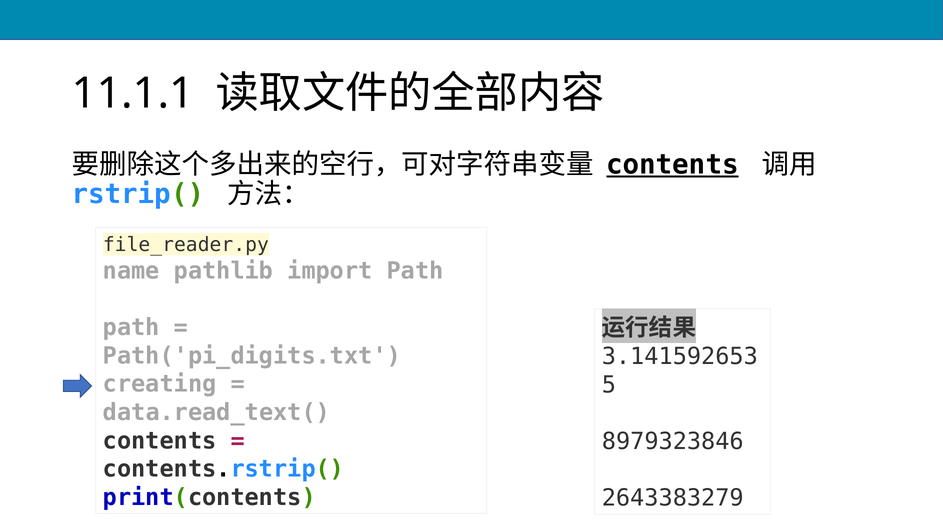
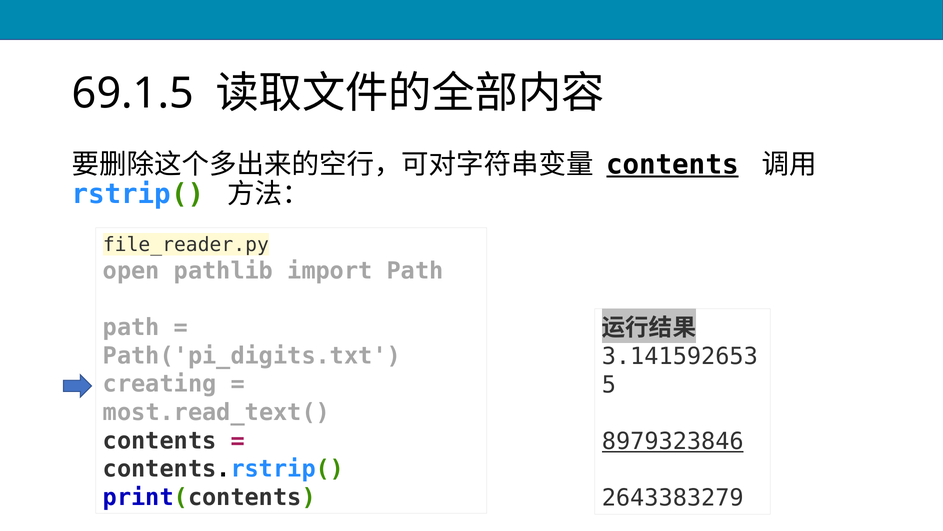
11.1.1: 11.1.1 -> 69.1.5 (133, 93)
name: name -> open (131, 271)
data.read_text(: data.read_text( -> most.read_text( (216, 412)
8979323846 underline: none -> present (673, 441)
